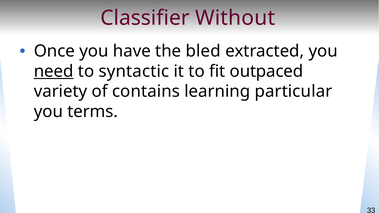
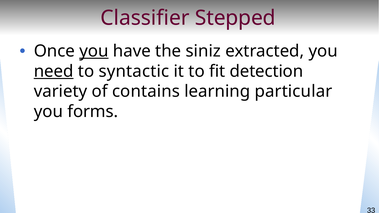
Without: Without -> Stepped (235, 18)
you underline: none -> present (94, 51)
bled: bled -> siniz (203, 51)
outpaced: outpaced -> detection (266, 71)
terms: terms -> forms (93, 112)
